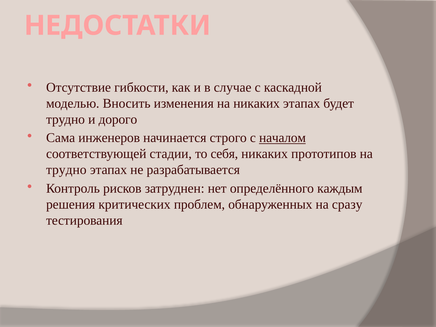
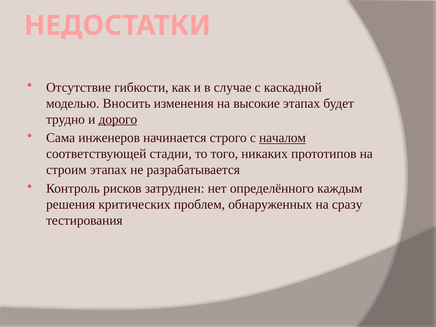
на никаких: никаких -> высокие (257, 103)
дорого underline: none -> present (118, 119)
себя: себя -> того (224, 154)
трудно: трудно -> строим (66, 170)
